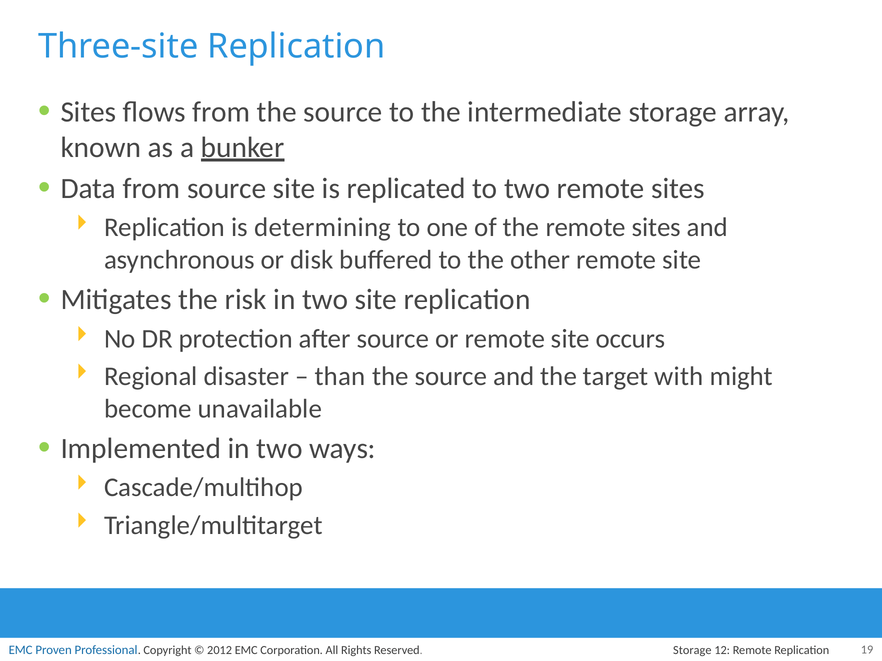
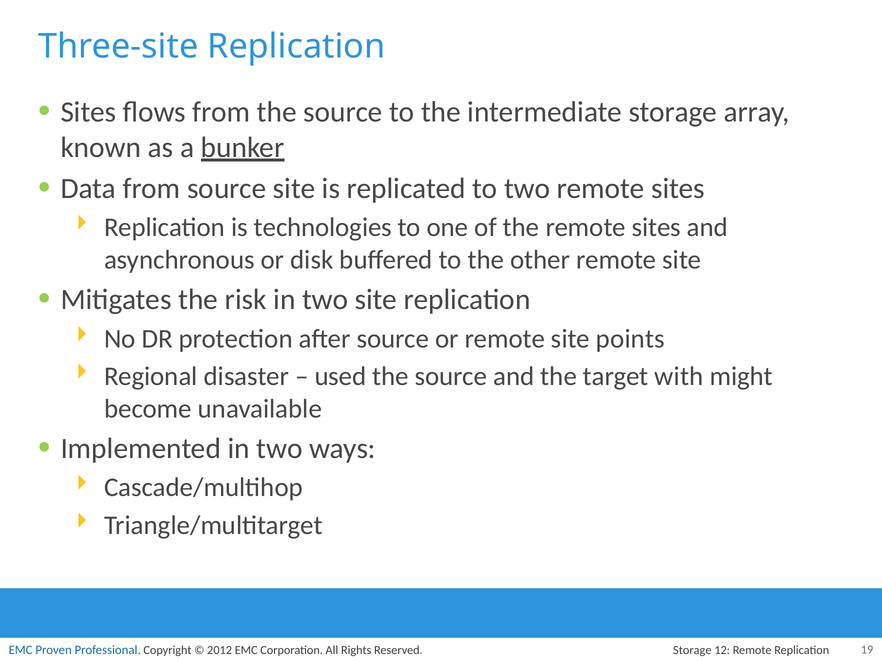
determining: determining -> technologies (323, 228)
occurs: occurs -> points (630, 339)
than: than -> used (340, 377)
